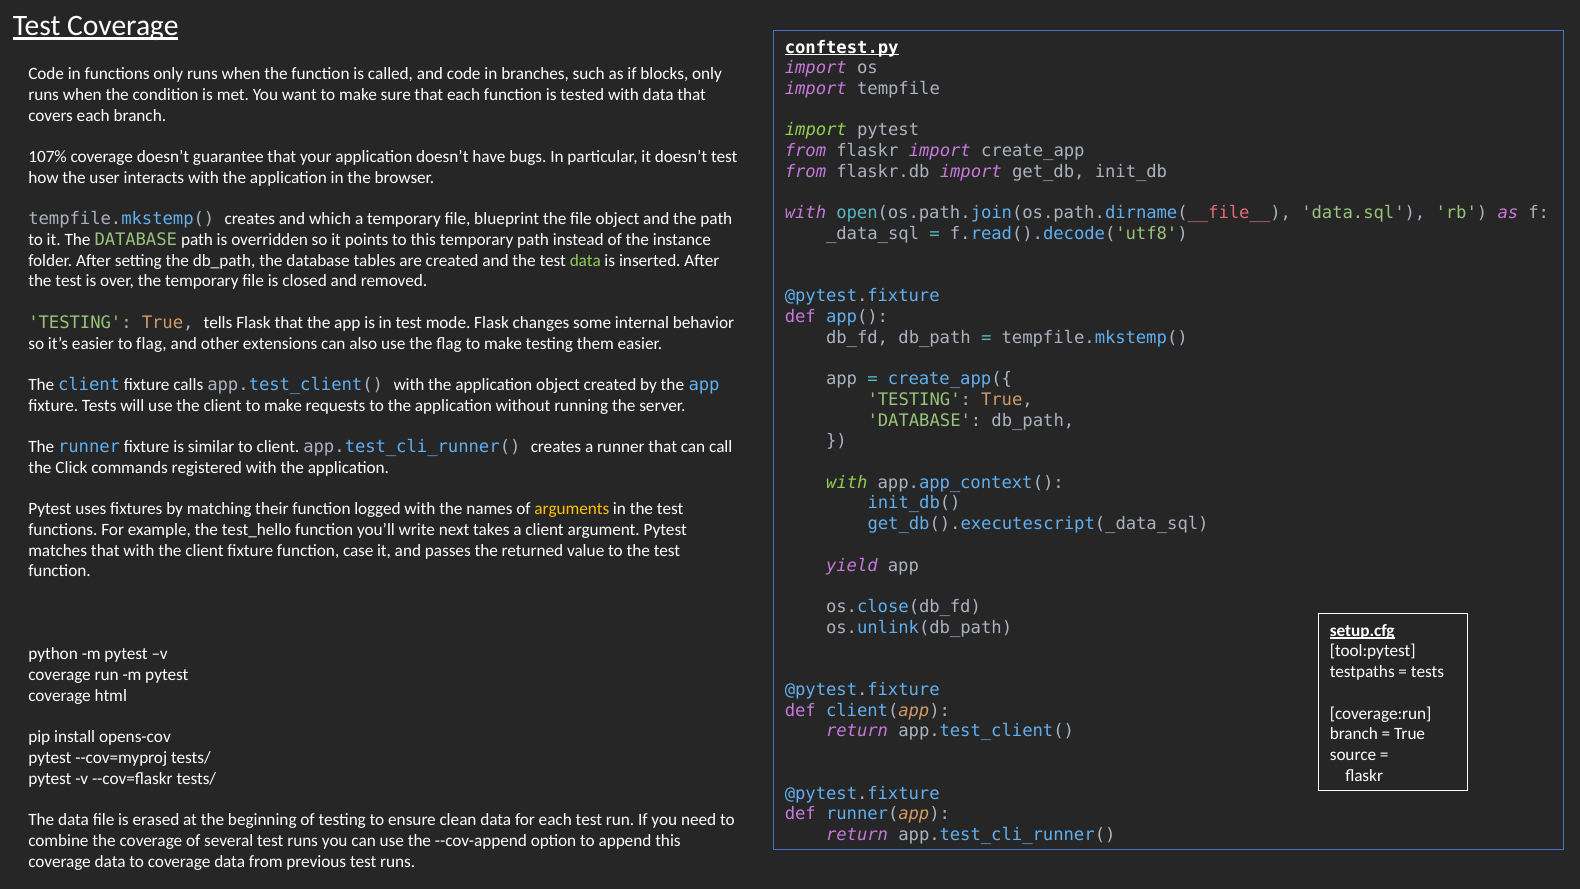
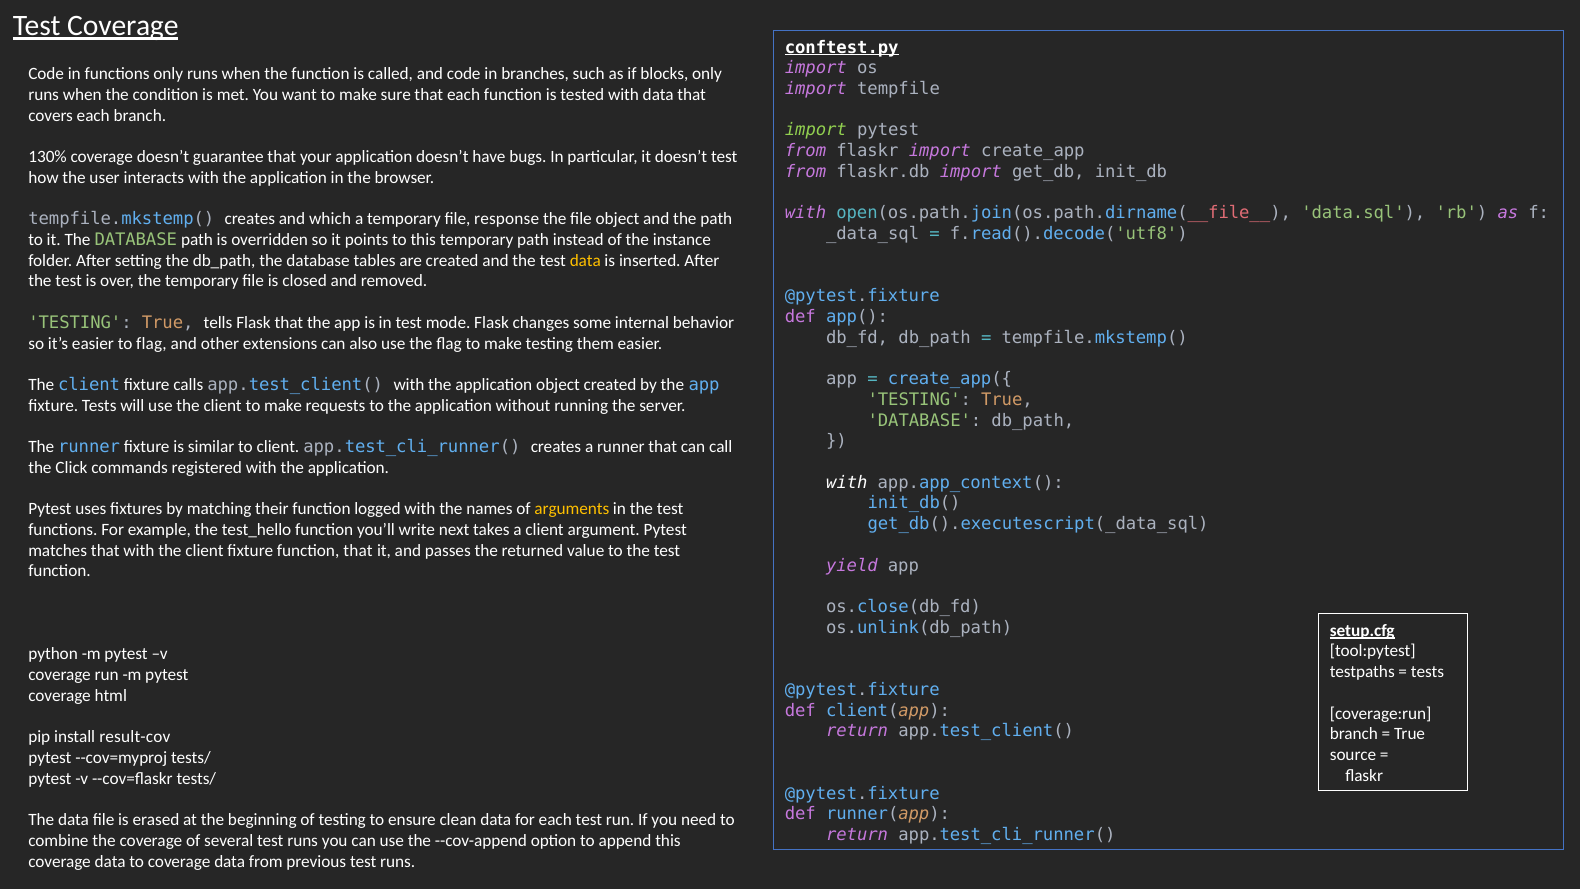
107%: 107% -> 130% (48, 157)
blueprint: blueprint -> response (507, 219)
data colour: light green -> yellow (585, 260)
with colour: light green -> white (847, 482)
function case: case -> that (358, 550)
opens-cov: opens-cov -> result-cov (135, 737)
